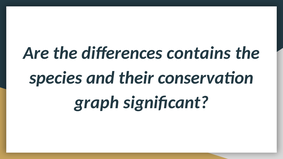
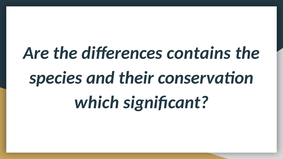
graph: graph -> which (97, 103)
